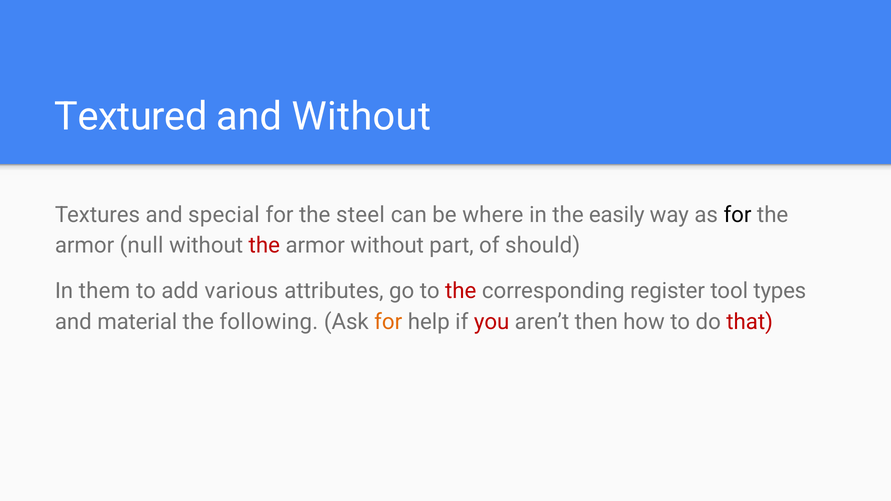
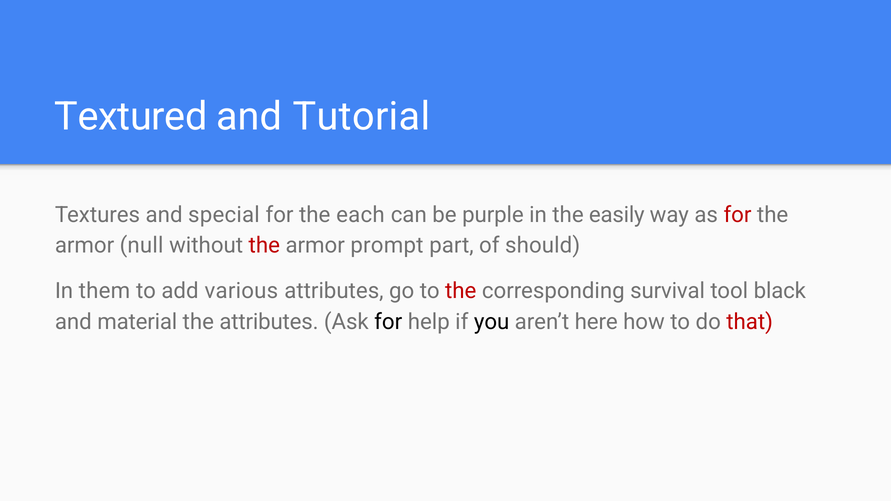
and Without: Without -> Tutorial (361, 117)
steel: steel -> each (360, 215)
where: where -> purple (493, 215)
for colour: black -> red (737, 215)
armor without: without -> prompt (387, 246)
register: register -> survival (668, 291)
types: types -> black (780, 291)
the following: following -> attributes (269, 322)
for colour: orange -> black (388, 322)
you colour: red -> black (492, 322)
then: then -> here (596, 322)
